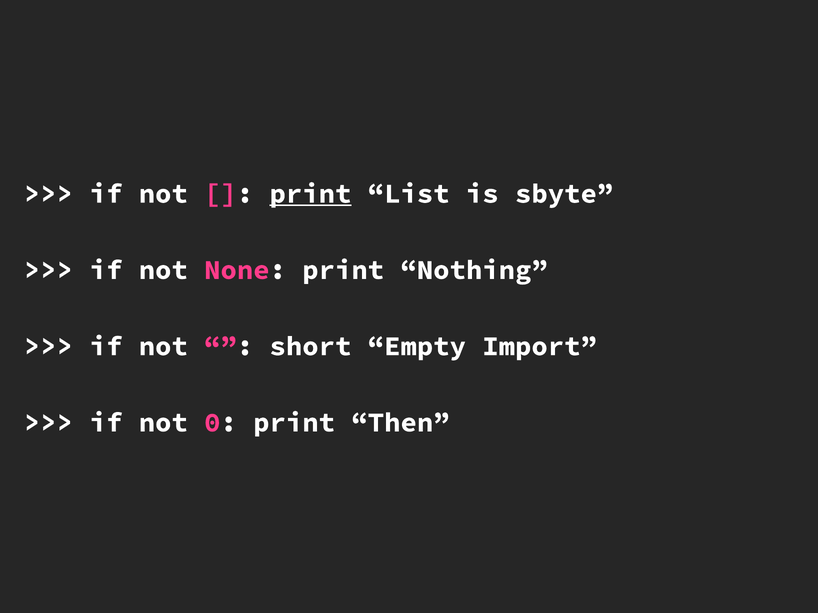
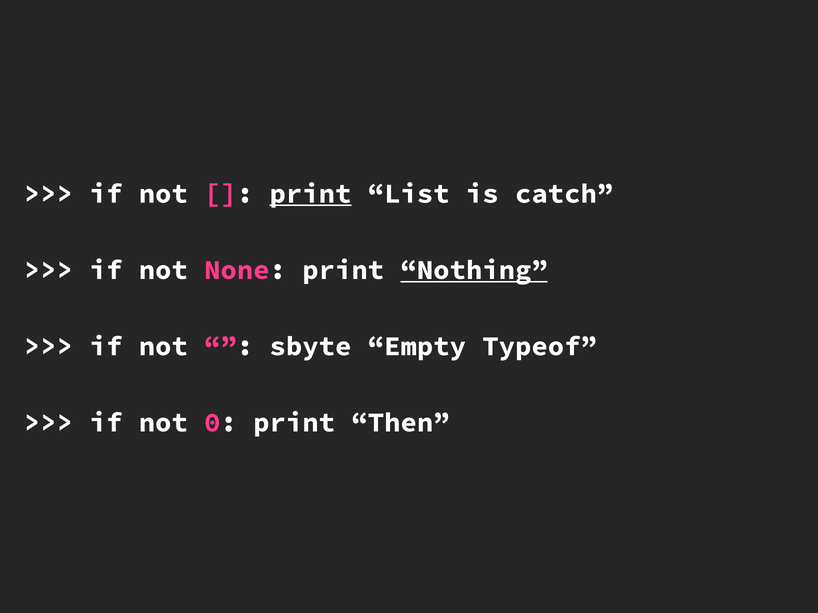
sbyte: sbyte -> catch (564, 194)
Nothing underline: none -> present (474, 270)
short: short -> sbyte (310, 346)
Import: Import -> Typeof (540, 346)
